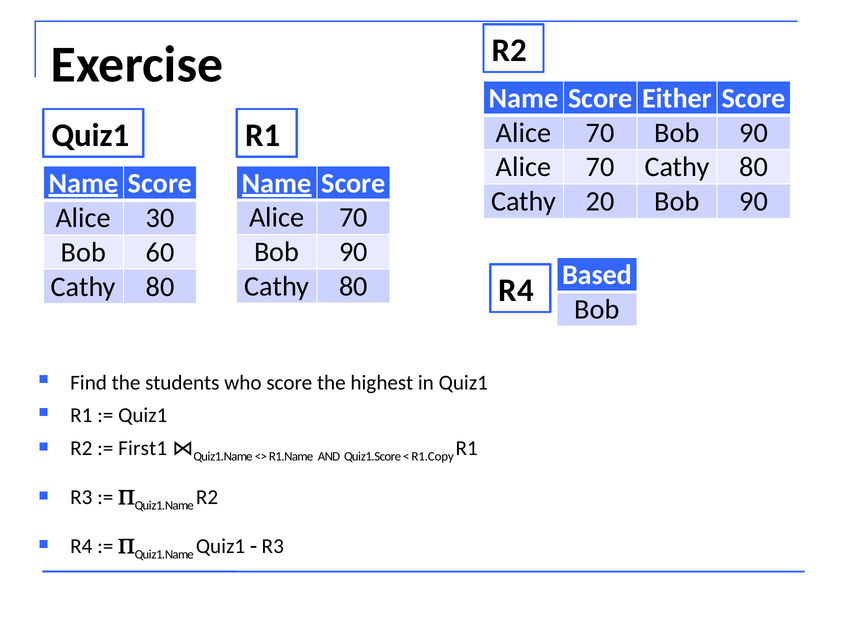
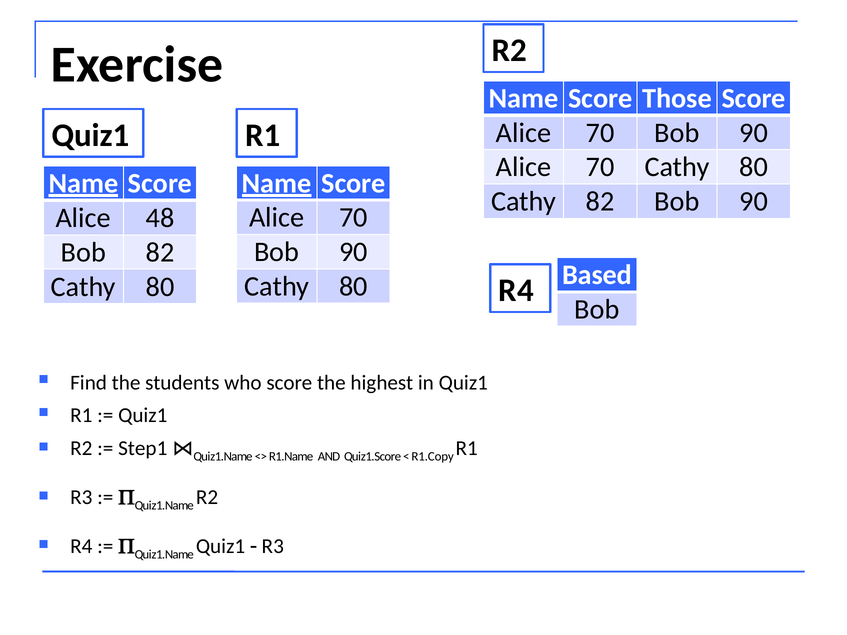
Either: Either -> Those (677, 98)
Cathy 20: 20 -> 82 (600, 201)
30: 30 -> 48 (160, 218)
Bob 60: 60 -> 82 (160, 252)
First1: First1 -> Step1 (143, 449)
